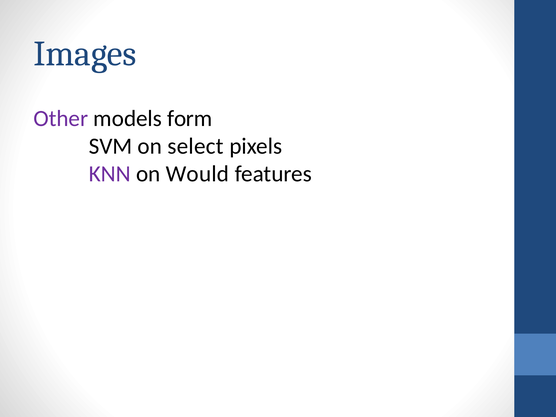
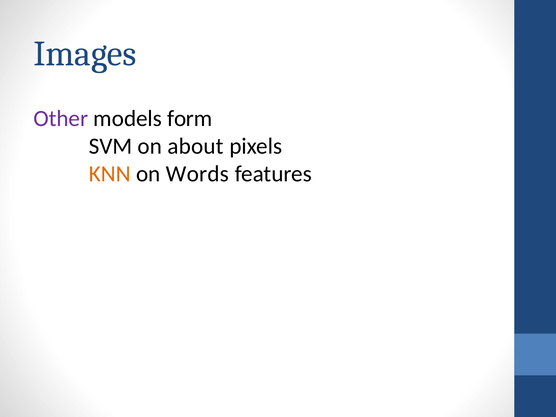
select: select -> about (196, 146)
KNN colour: purple -> orange (110, 174)
Would: Would -> Words (197, 174)
